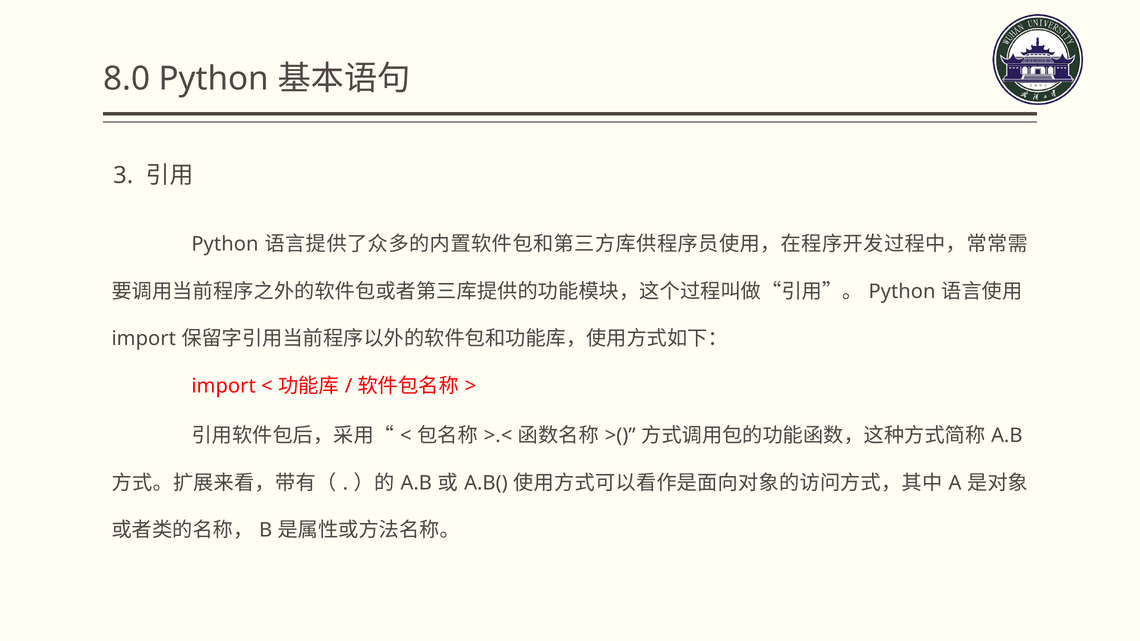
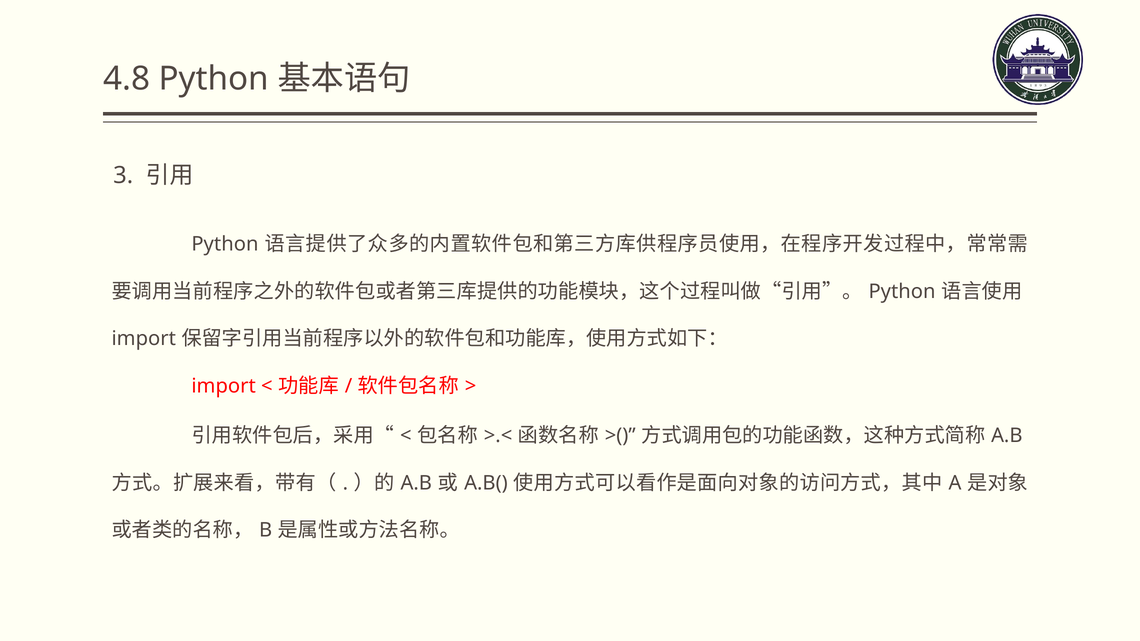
8.0: 8.0 -> 4.8 (127, 79)
